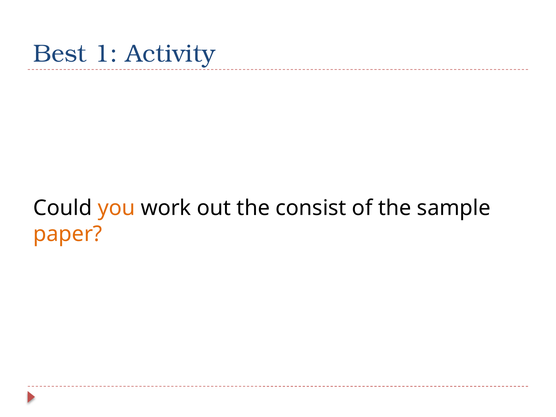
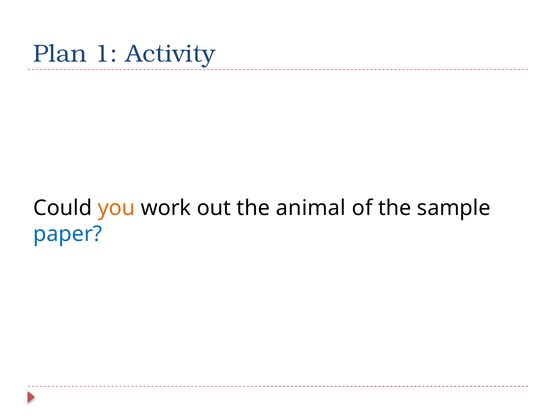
Best: Best -> Plan (60, 54)
consist: consist -> animal (311, 208)
paper colour: orange -> blue (68, 234)
